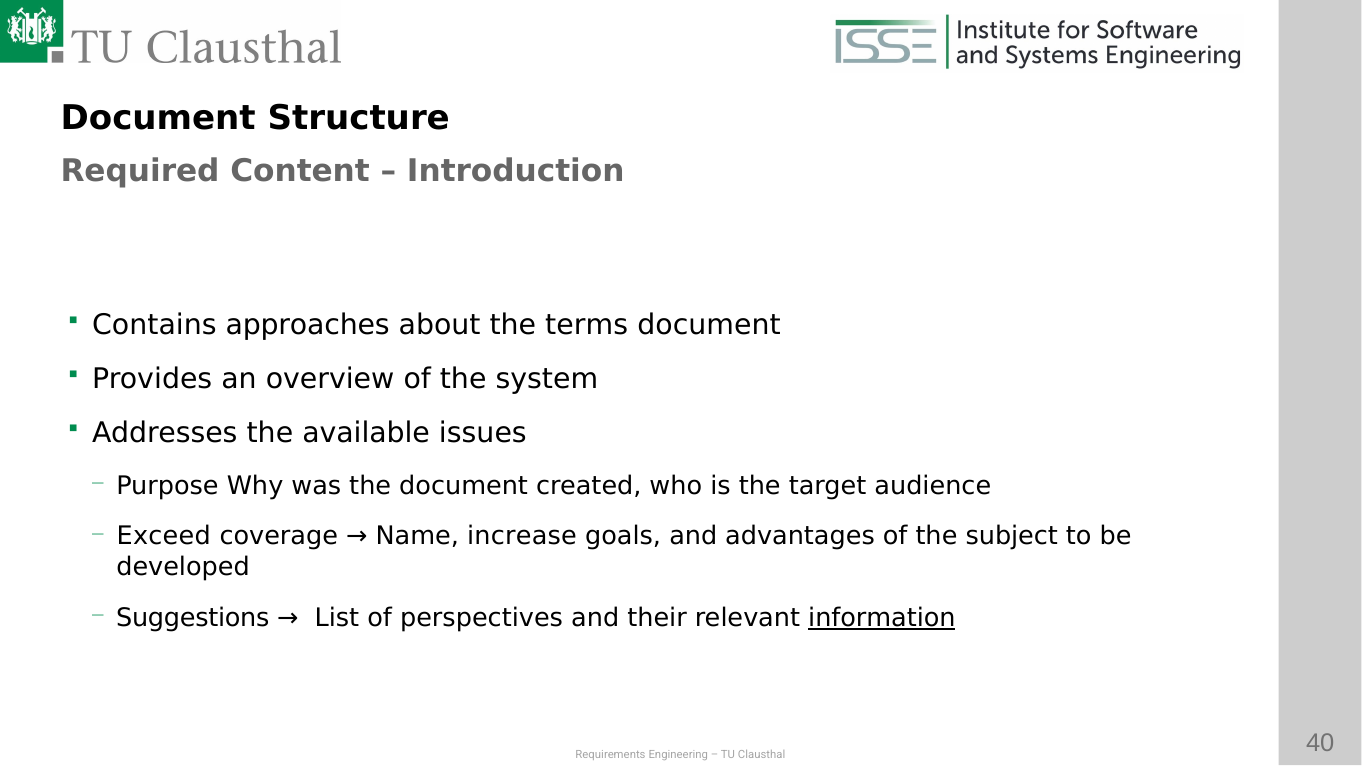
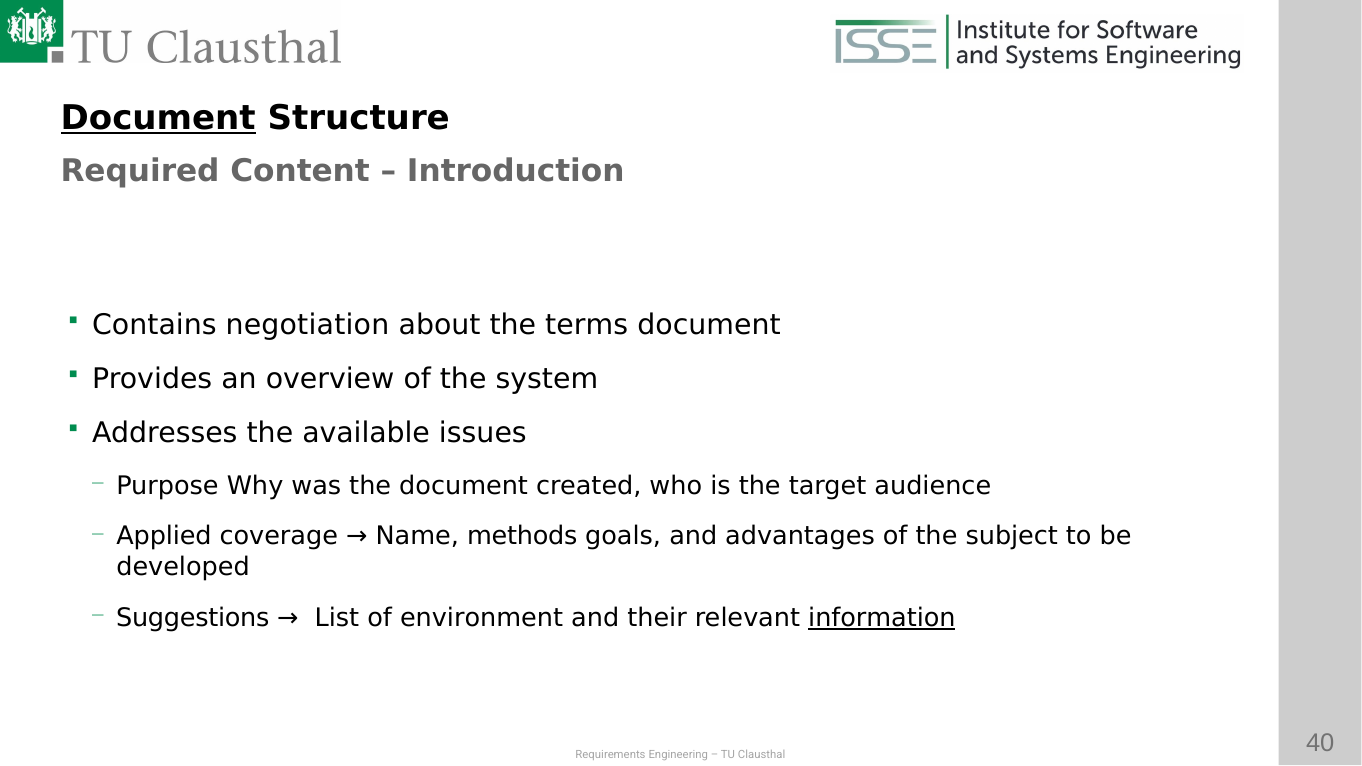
Document underline: none -> present (158, 118)
approaches: approaches -> negotiation (307, 325)
Exceed: Exceed -> Applied (164, 537)
increase: increase -> methods (522, 537)
perspectives: perspectives -> environment (482, 618)
